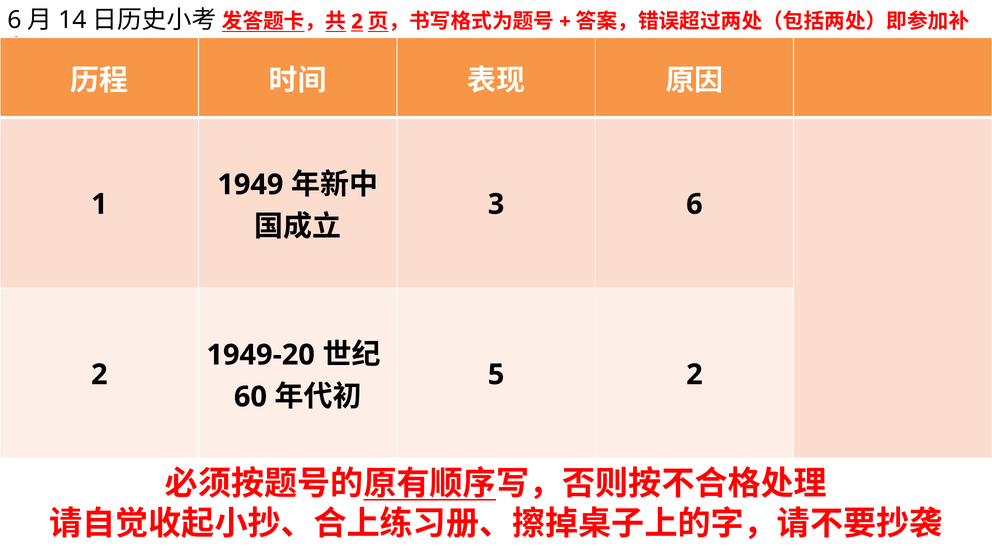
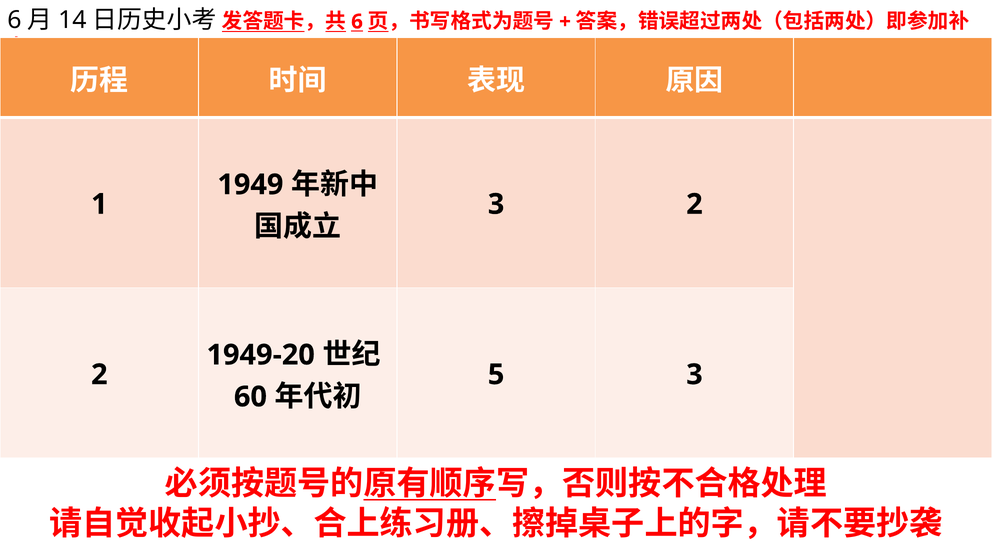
2: 2 -> 6 (357, 22)
3 6: 6 -> 2 (694, 204)
5 2: 2 -> 3 (694, 375)
